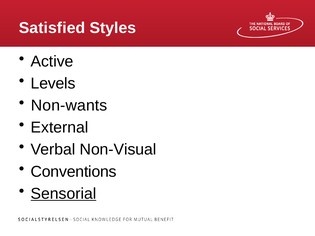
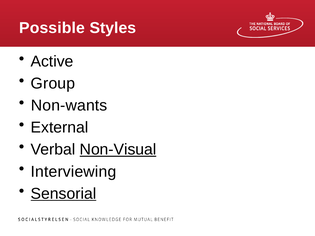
Satisfied: Satisfied -> Possible (52, 28)
Levels: Levels -> Group (53, 84)
Non-Visual underline: none -> present (118, 150)
Conventions: Conventions -> Interviewing (73, 172)
